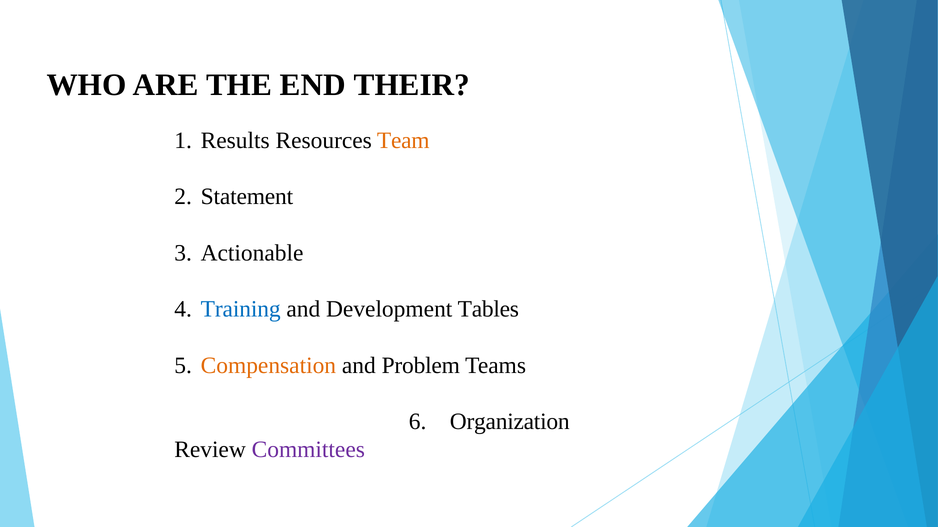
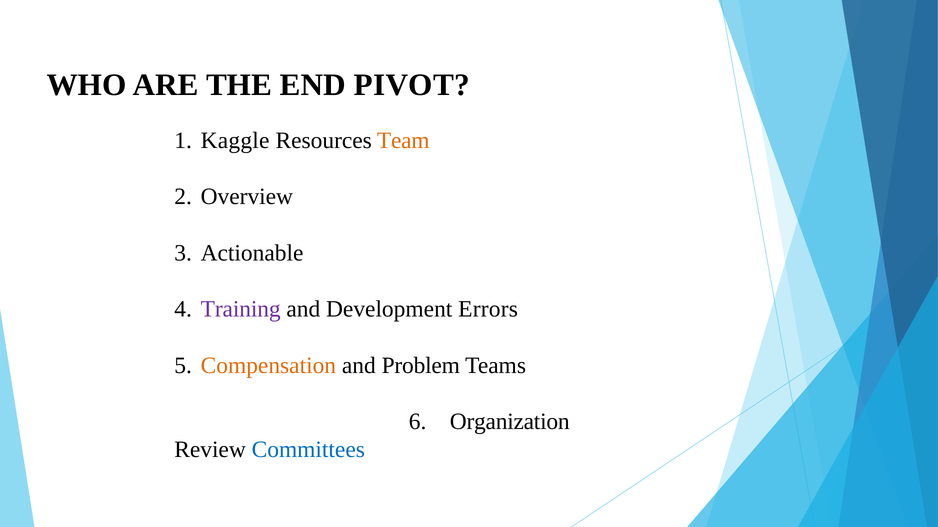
THEIR: THEIR -> PIVOT (412, 85)
Results: Results -> Kaggle (235, 141)
Statement: Statement -> Overview (247, 197)
Training colour: blue -> purple (241, 309)
Tables: Tables -> Errors (488, 309)
Committees colour: purple -> blue (308, 450)
